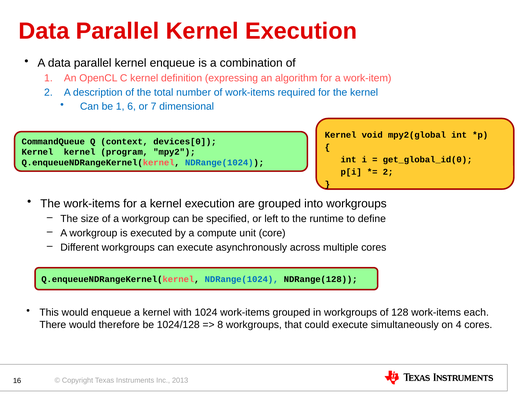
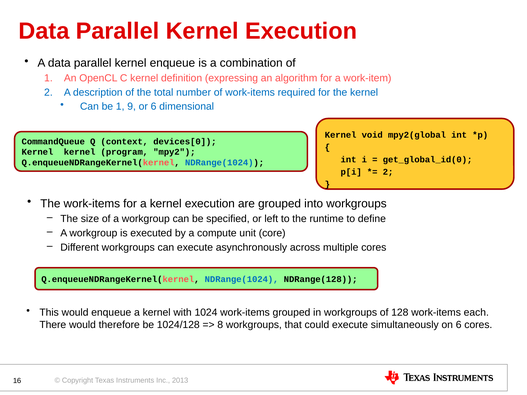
6: 6 -> 9 (132, 106)
or 7: 7 -> 6 (154, 106)
on 4: 4 -> 6 (459, 325)
